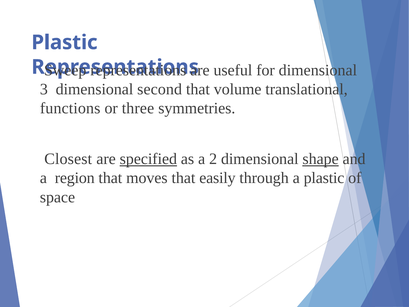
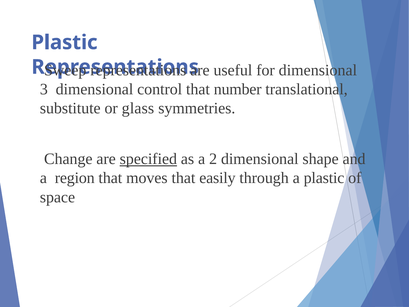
second: second -> control (160, 89)
volume: volume -> number (238, 89)
functions: functions -> substitute (70, 108)
three: three -> glass (138, 108)
Closest: Closest -> Change (68, 159)
shape underline: present -> none (321, 159)
